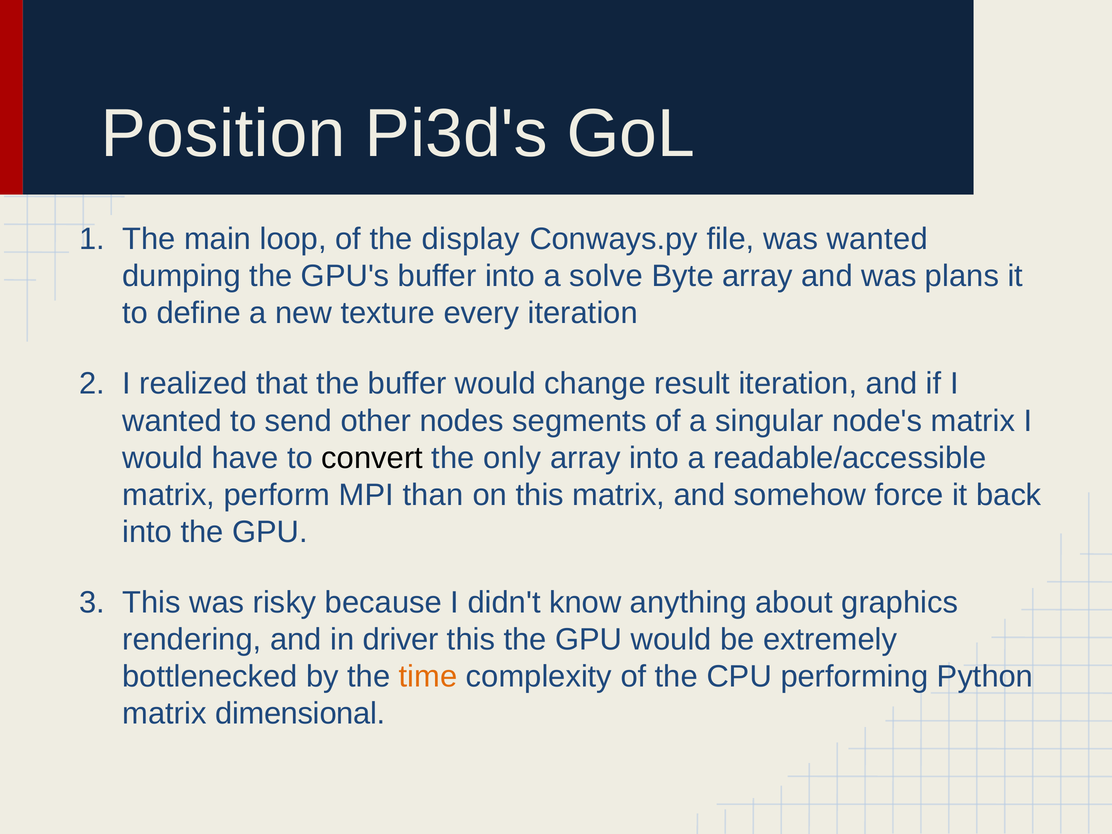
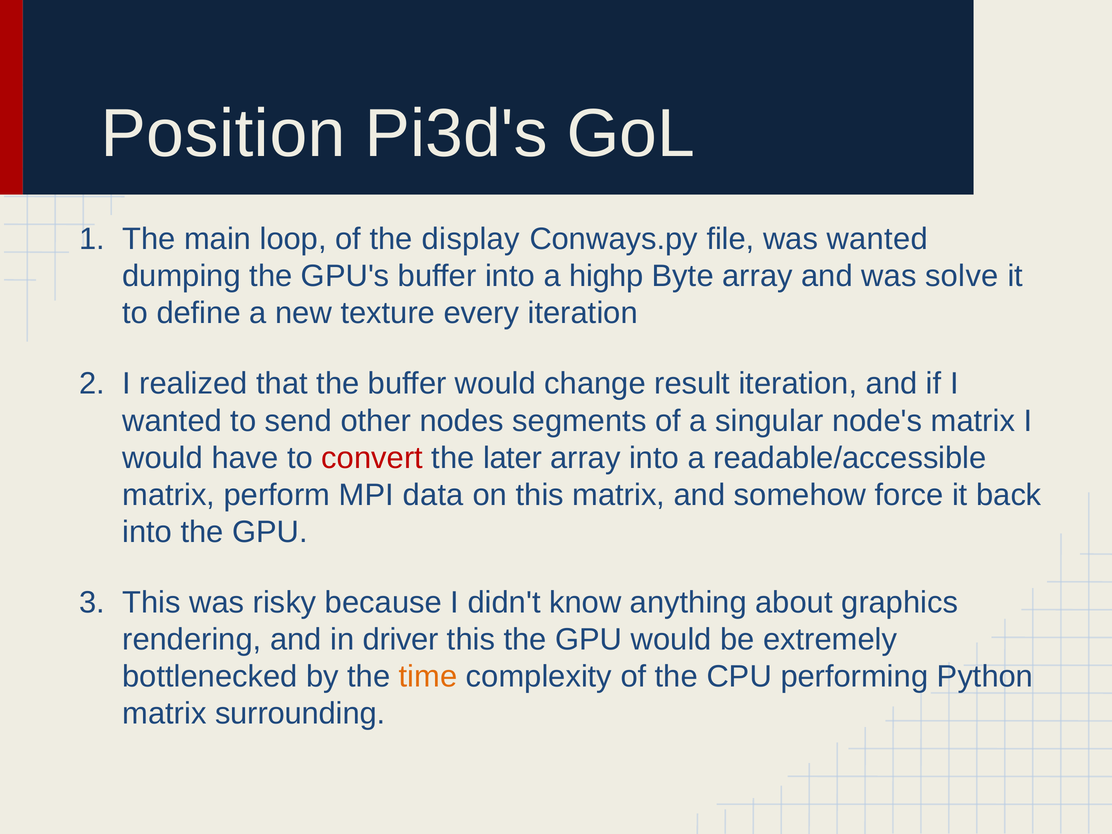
solve: solve -> highp (606, 276)
plans: plans -> solve (962, 276)
convert colour: black -> red (372, 458)
only: only -> later (512, 458)
than: than -> data (433, 495)
dimensional: dimensional -> surrounding (300, 714)
